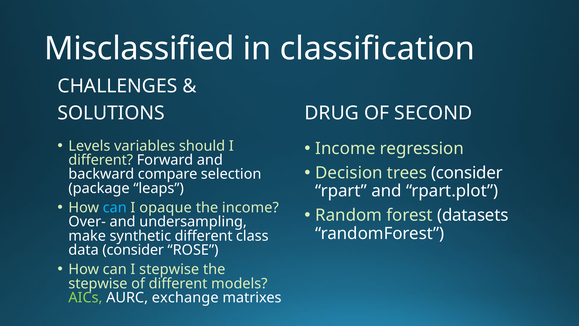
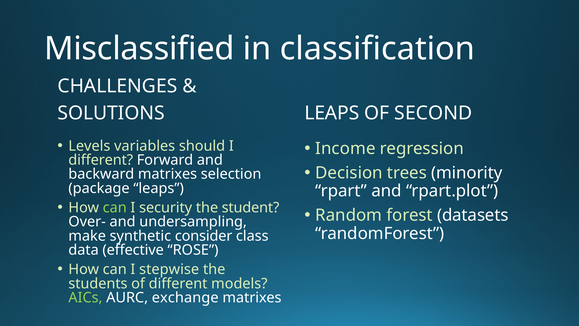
DRUG: DRUG -> LEAPS (332, 113)
trees consider: consider -> minority (467, 173)
backward compare: compare -> matrixes (168, 174)
can colour: light blue -> light green (115, 208)
opaque: opaque -> security (166, 208)
the income: income -> student (250, 208)
synthetic different: different -> consider (204, 236)
data consider: consider -> effective (133, 250)
stepwise: stepwise -> students (98, 283)
